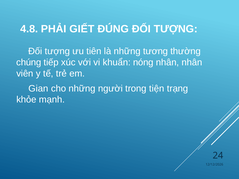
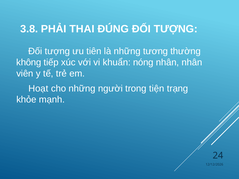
4.8: 4.8 -> 3.8 (29, 29)
GIẾT: GIẾT -> THAI (82, 29)
chúng: chúng -> không (29, 62)
Gian: Gian -> Hoạt (38, 89)
